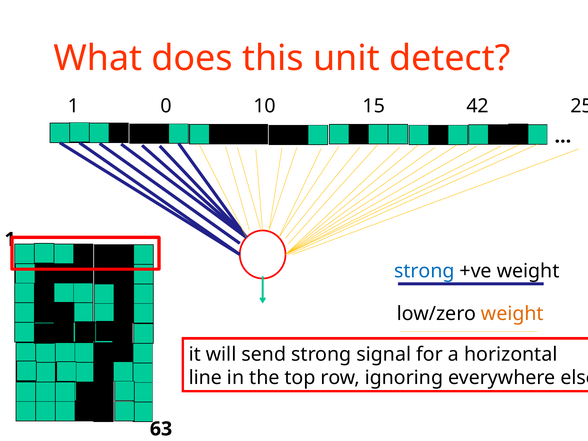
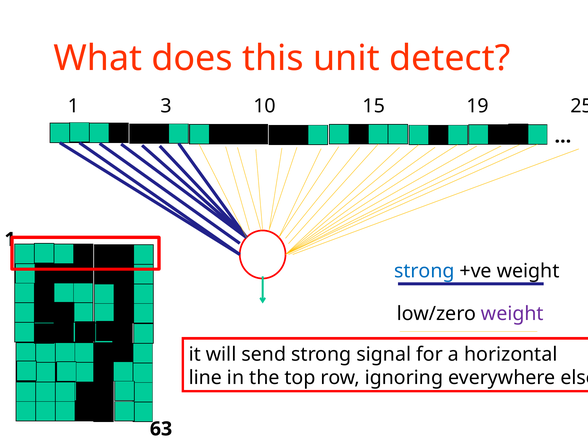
0: 0 -> 3 (166, 106)
42: 42 -> 19 (478, 106)
weight colour: orange -> purple (512, 314)
